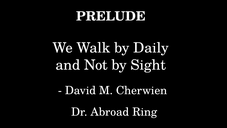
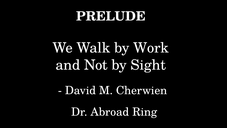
Daily: Daily -> Work (151, 48)
